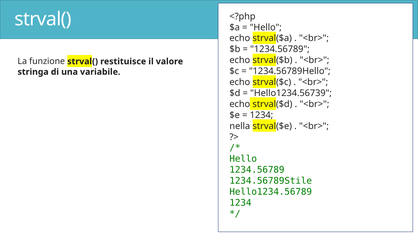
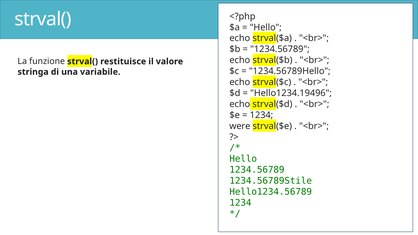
Hello1234.56739: Hello1234.56739 -> Hello1234.19496 (291, 93)
nella: nella -> were (240, 126)
